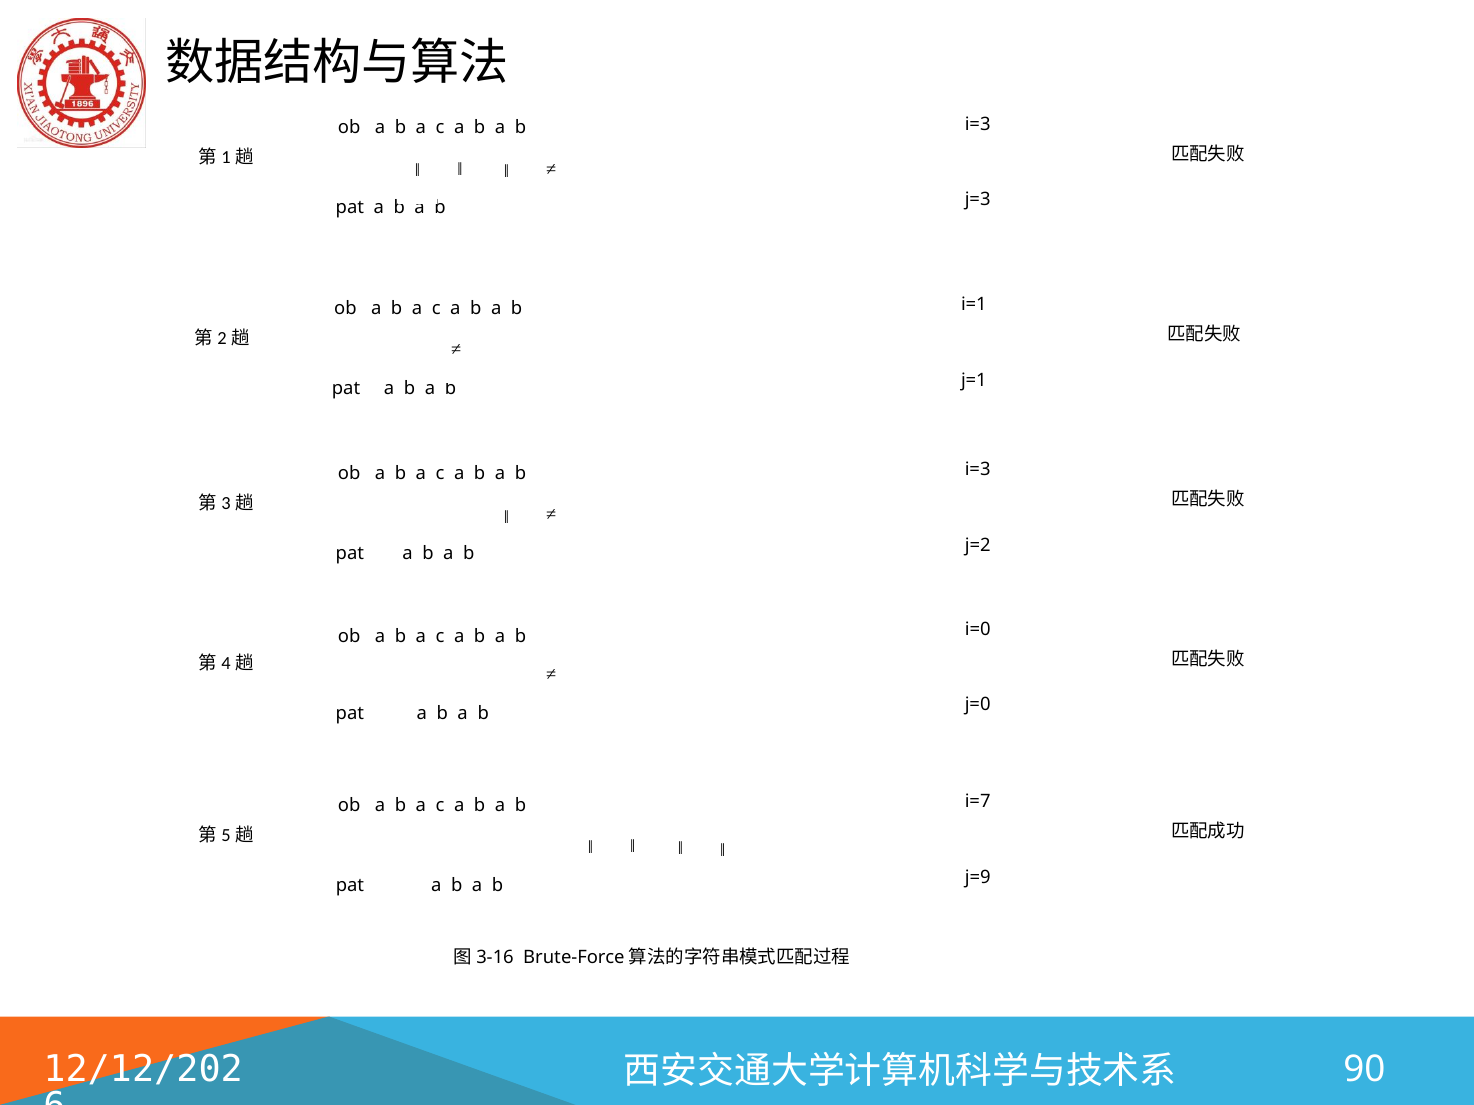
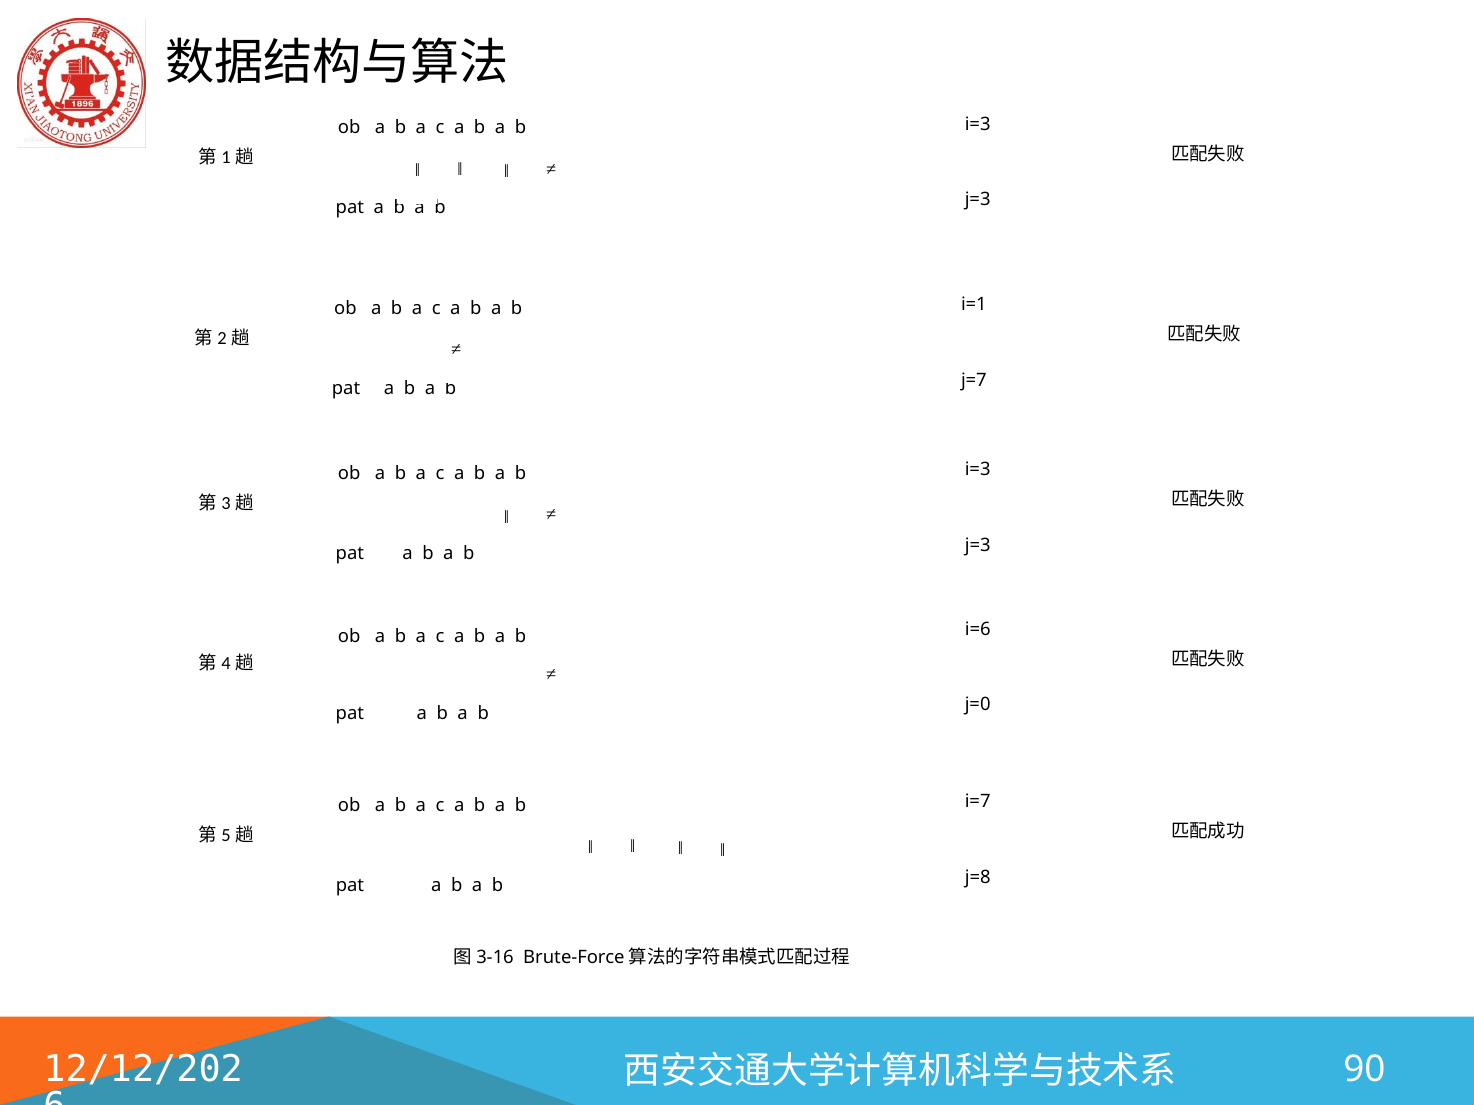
j=1: j=1 -> j=7 (974, 380)
j=2: j=2 -> j=3 (978, 545)
i=0: i=0 -> i=6 (978, 630)
j=9: j=9 -> j=8 (978, 877)
